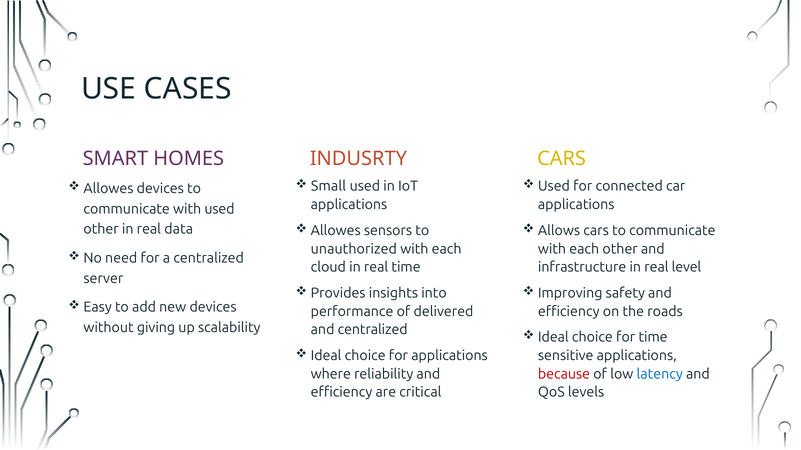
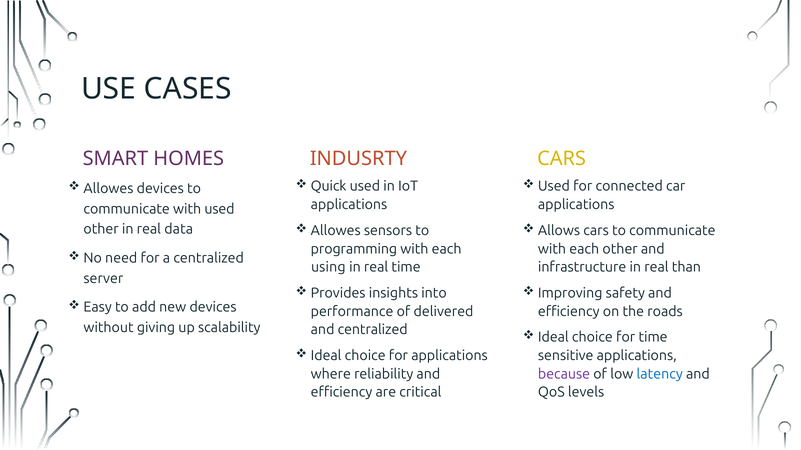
Small: Small -> Quick (329, 187)
unauthorized: unauthorized -> programming (354, 249)
cloud: cloud -> using (328, 268)
level: level -> than (686, 268)
because colour: red -> purple (564, 374)
